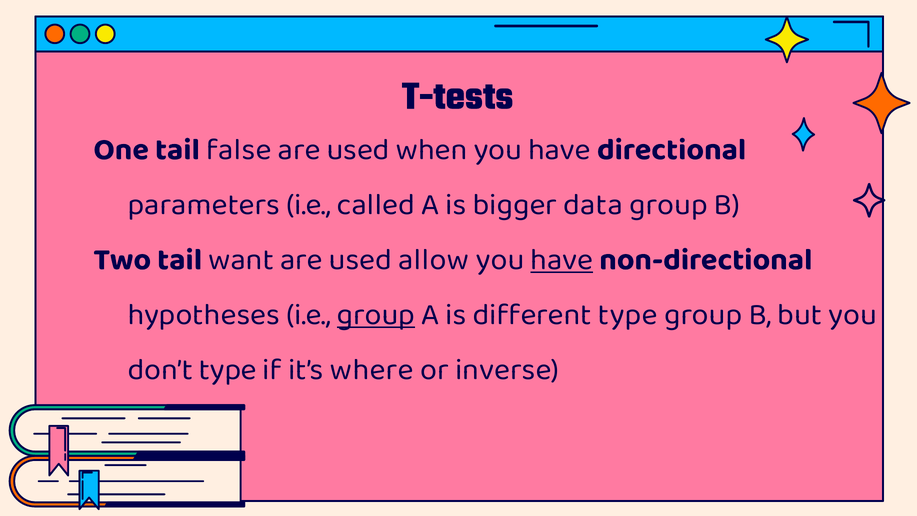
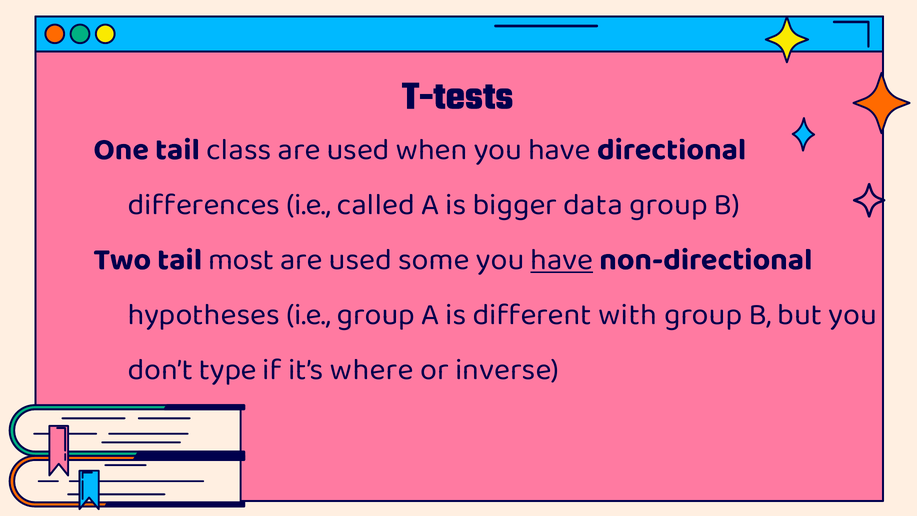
false: false -> class (239, 149)
parameters: parameters -> differences (204, 204)
want: want -> most (241, 259)
allow: allow -> some (434, 259)
group underline: present -> none (376, 314)
different type: type -> with (628, 314)
